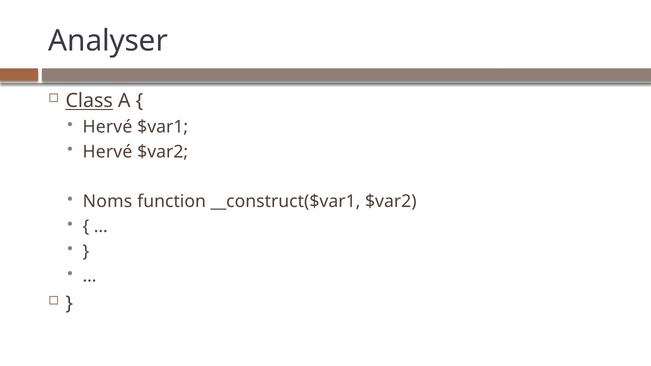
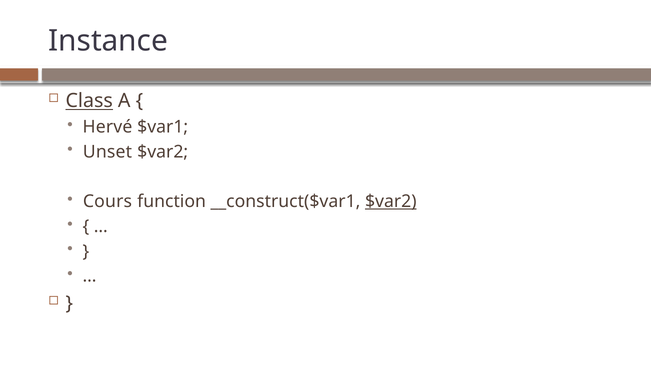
Analyser: Analyser -> Instance (108, 41)
Hervé: Hervé -> Unset (107, 152)
Noms: Noms -> Cours (107, 202)
$var2 underline: none -> present (391, 202)
